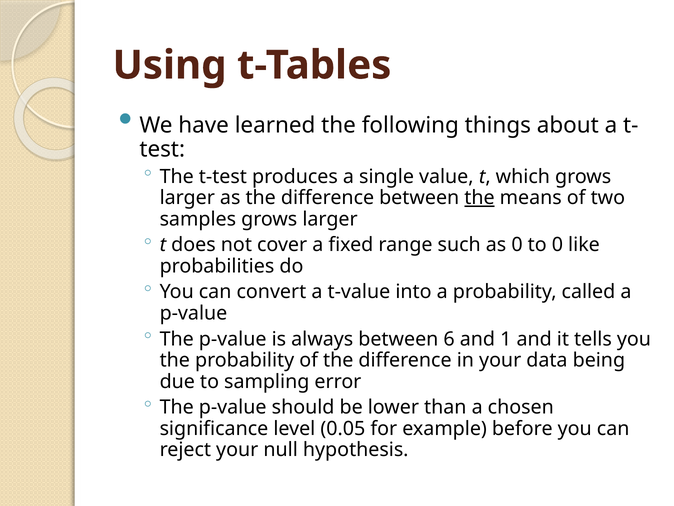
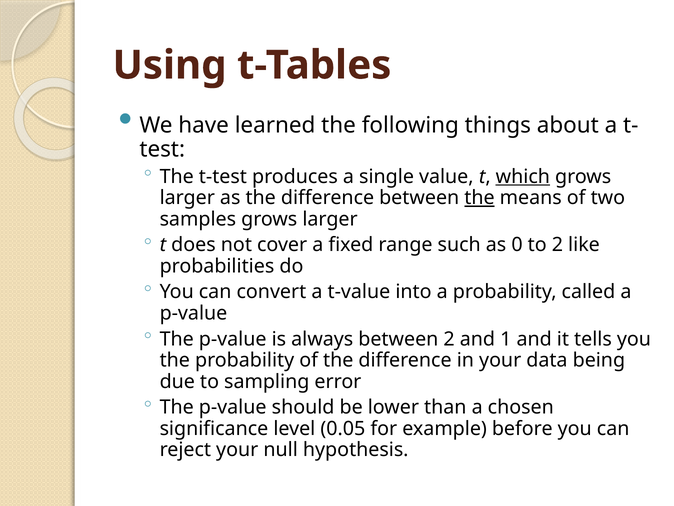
which underline: none -> present (523, 176)
to 0: 0 -> 2 (557, 245)
between 6: 6 -> 2 (449, 339)
